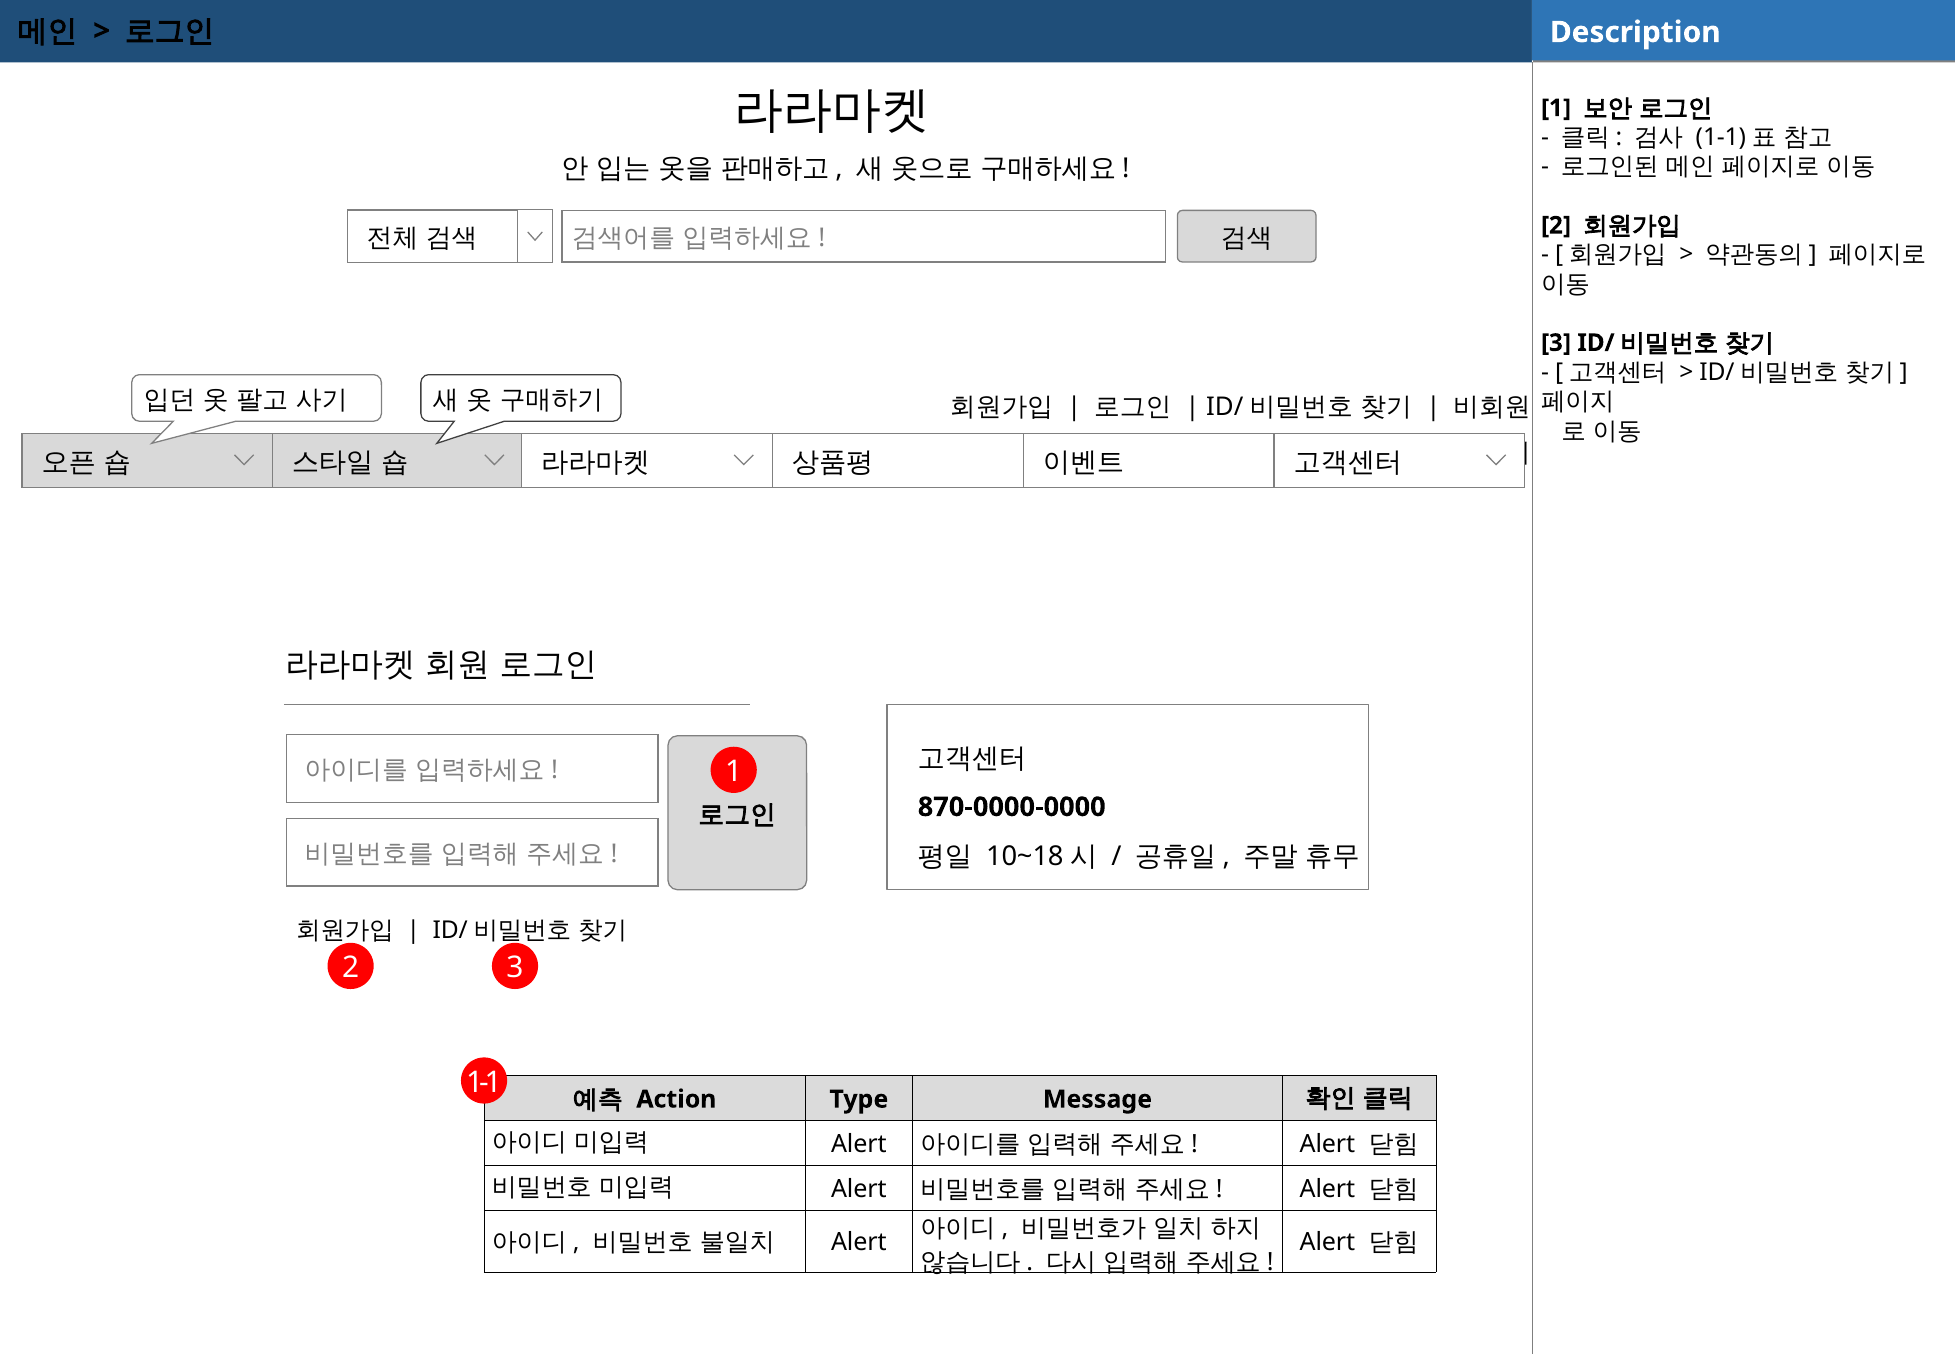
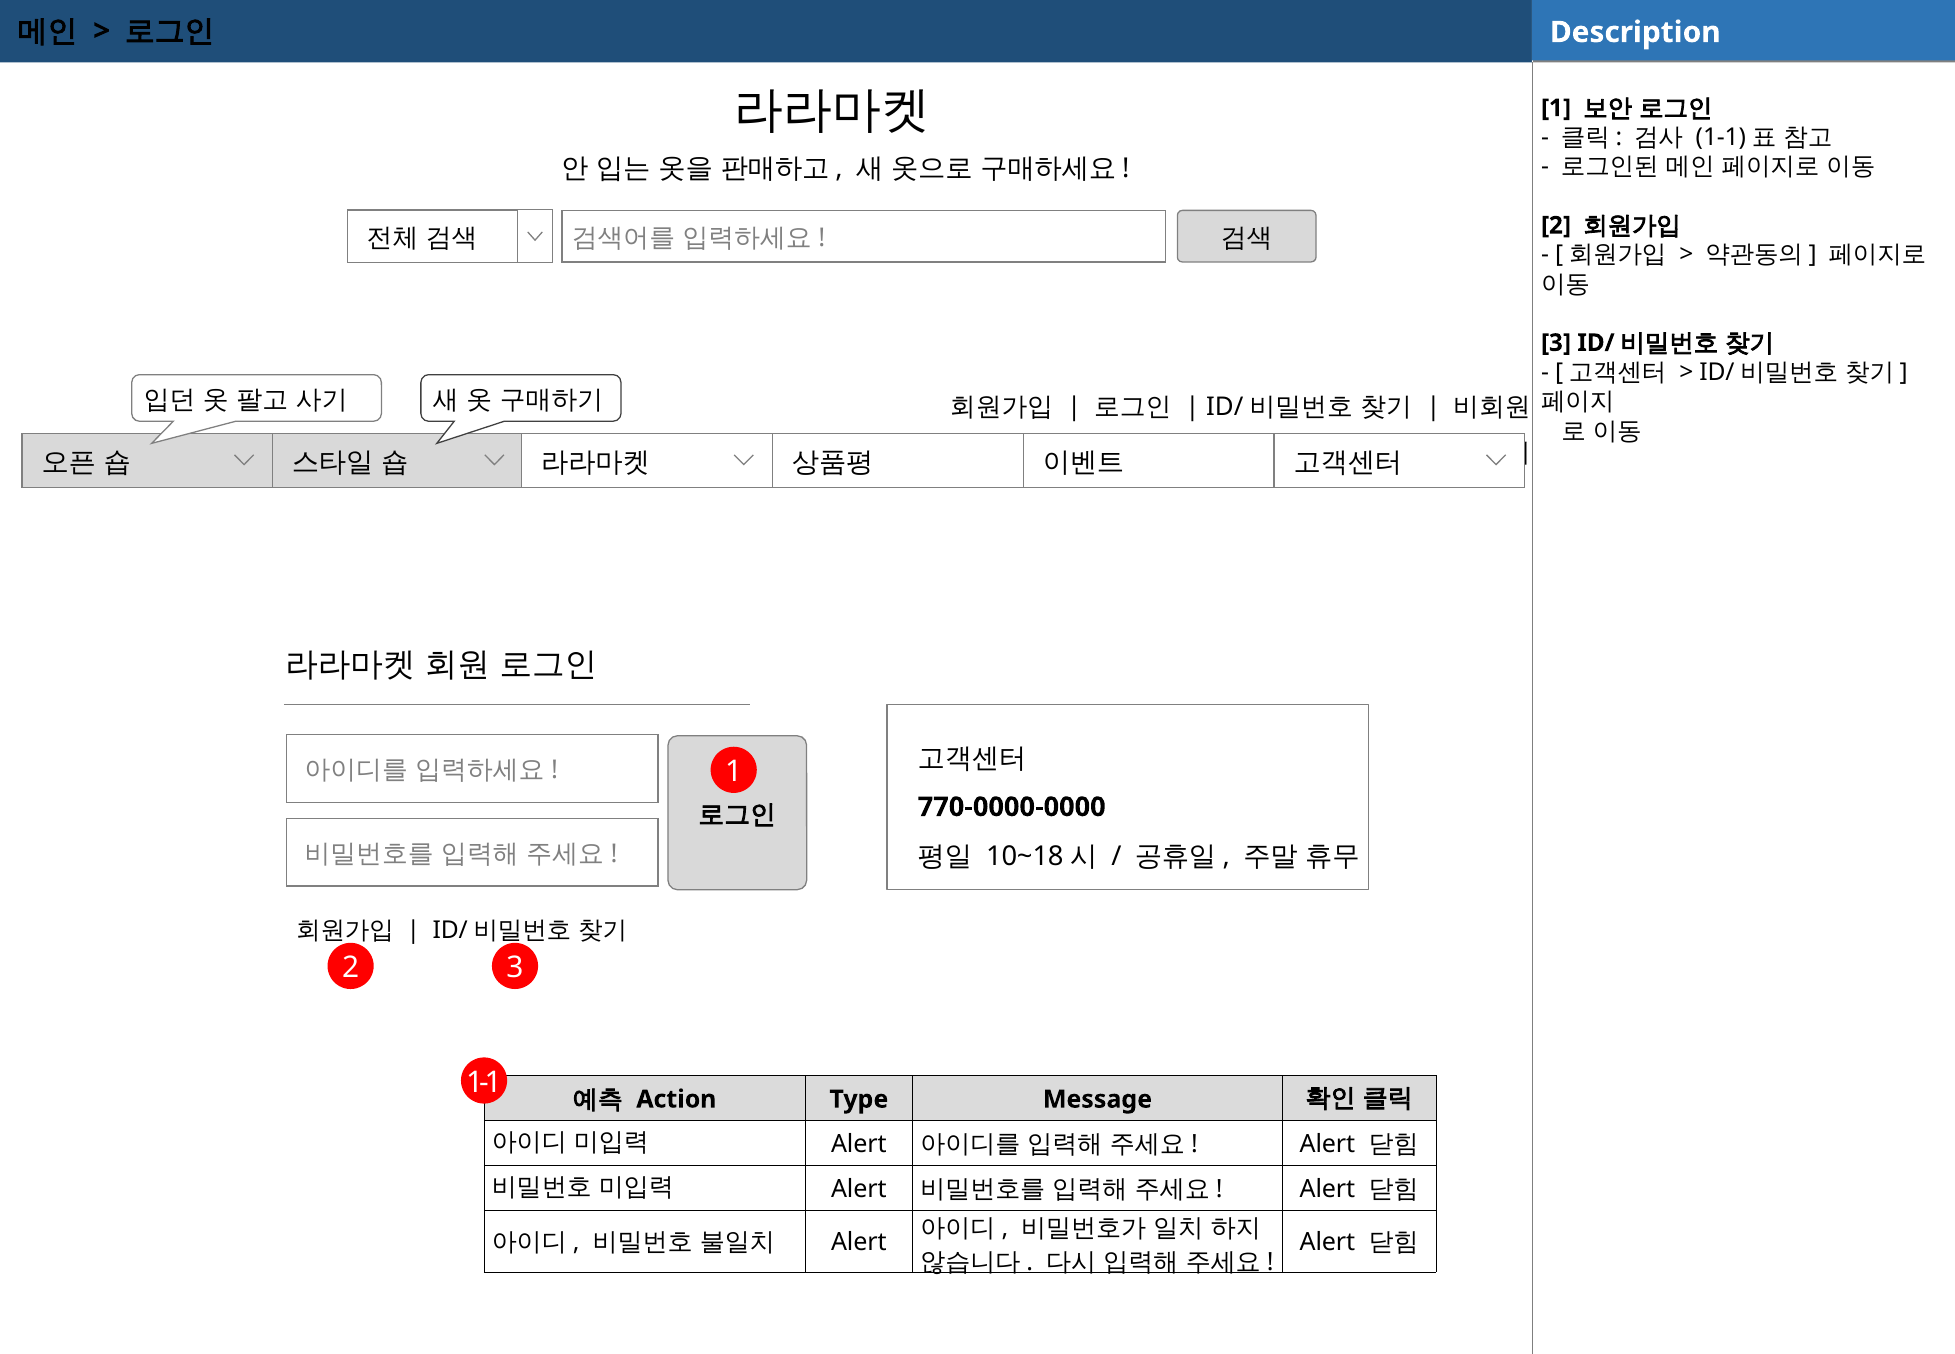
870-0000-0000: 870-0000-0000 -> 770-0000-0000 (1012, 807)
